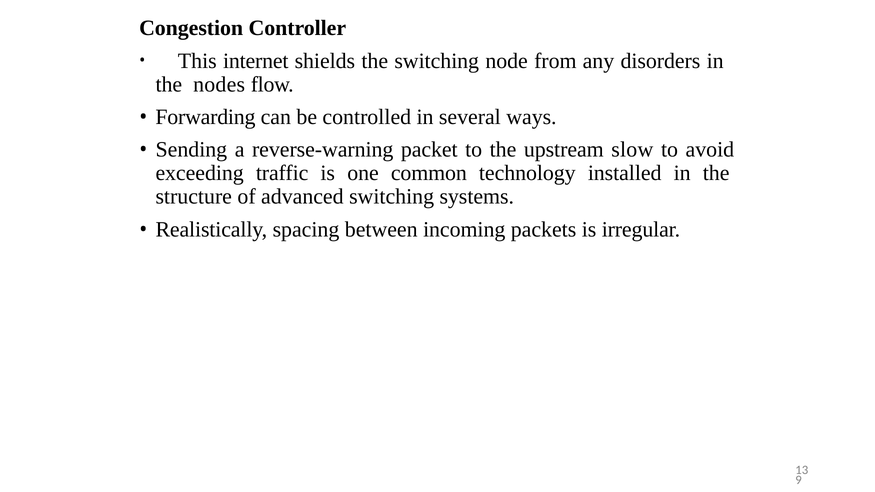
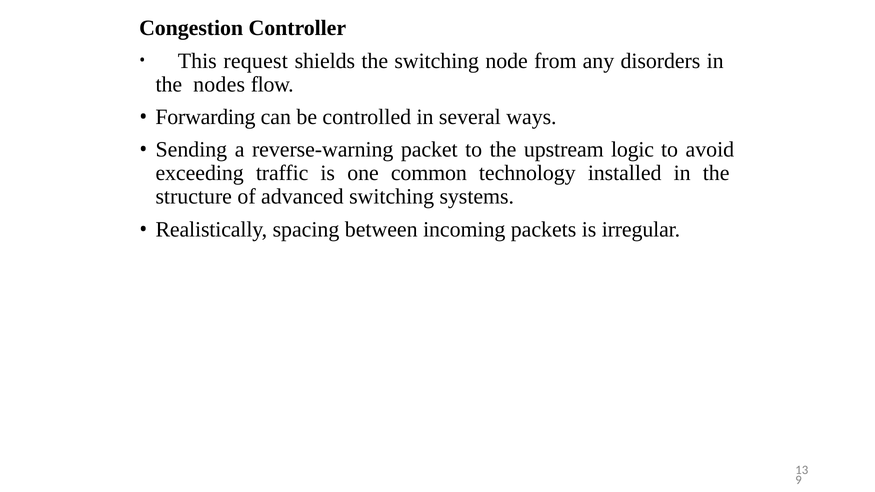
internet: internet -> request (256, 61)
slow: slow -> logic (633, 150)
